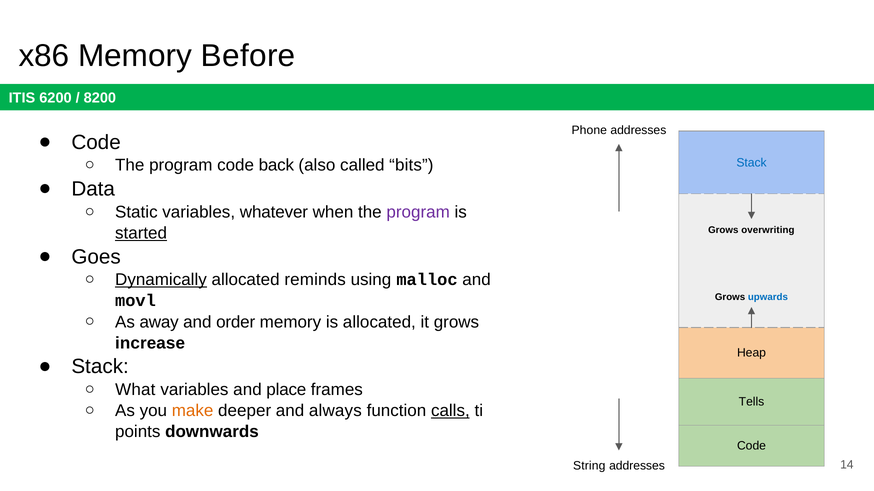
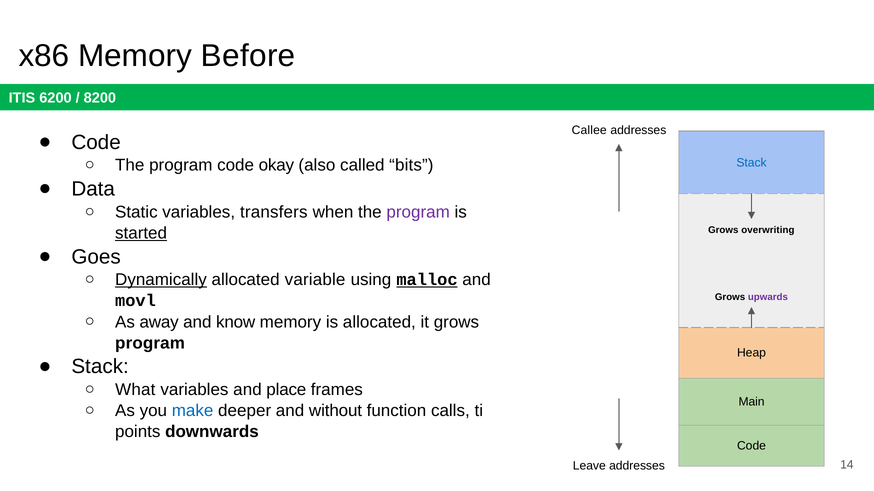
Phone: Phone -> Callee (589, 130)
back: back -> okay (276, 166)
whatever: whatever -> transfers (274, 212)
reminds: reminds -> variable (315, 280)
malloc underline: none -> present (427, 280)
upwards colour: blue -> purple (768, 298)
order: order -> know (236, 322)
increase: increase -> program (150, 343)
Tells: Tells -> Main (752, 402)
make colour: orange -> blue (193, 411)
always: always -> without (336, 411)
calls underline: present -> none (450, 411)
String: String -> Leave (589, 466)
